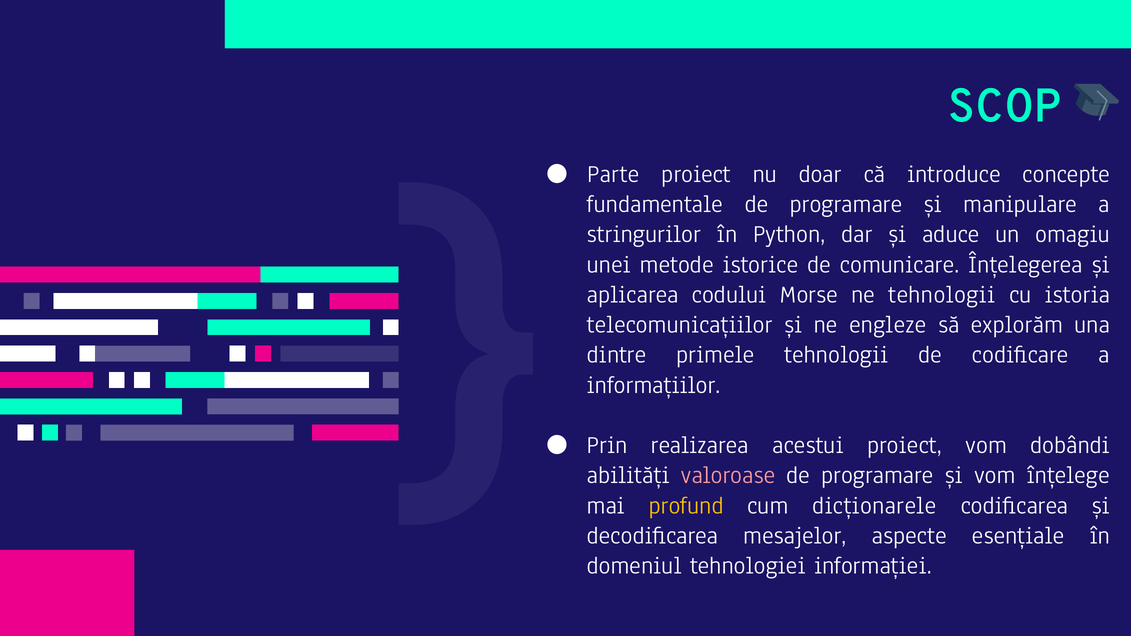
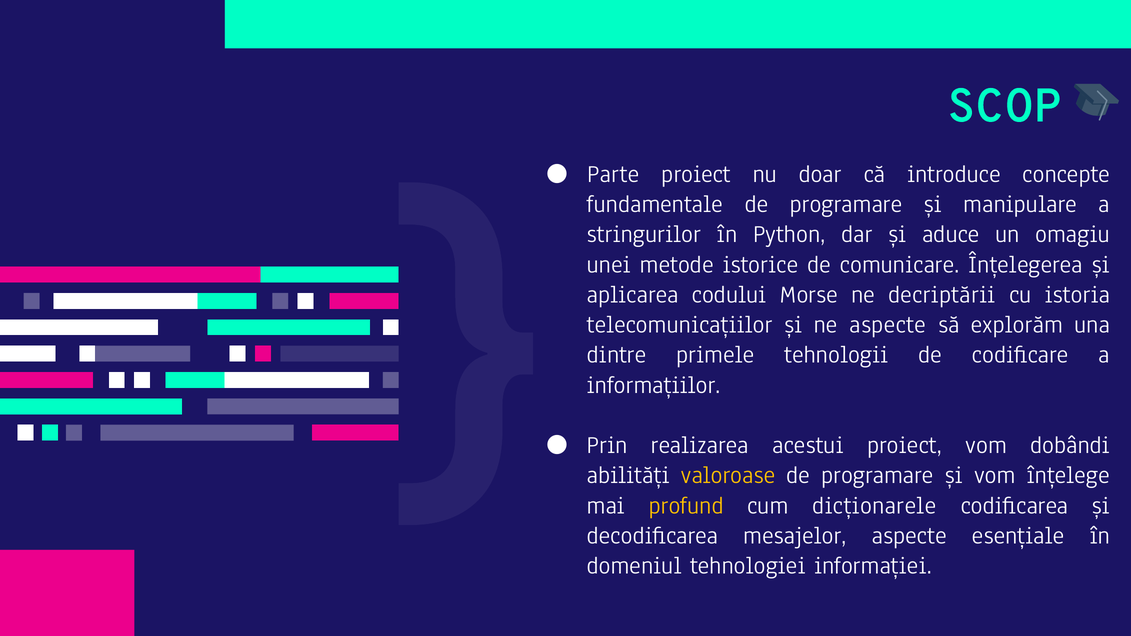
ne tehnologii: tehnologii -> decriptării (942, 295)
ne engleze: engleze -> aspecte (888, 325)
valoroase colour: pink -> yellow (728, 475)
